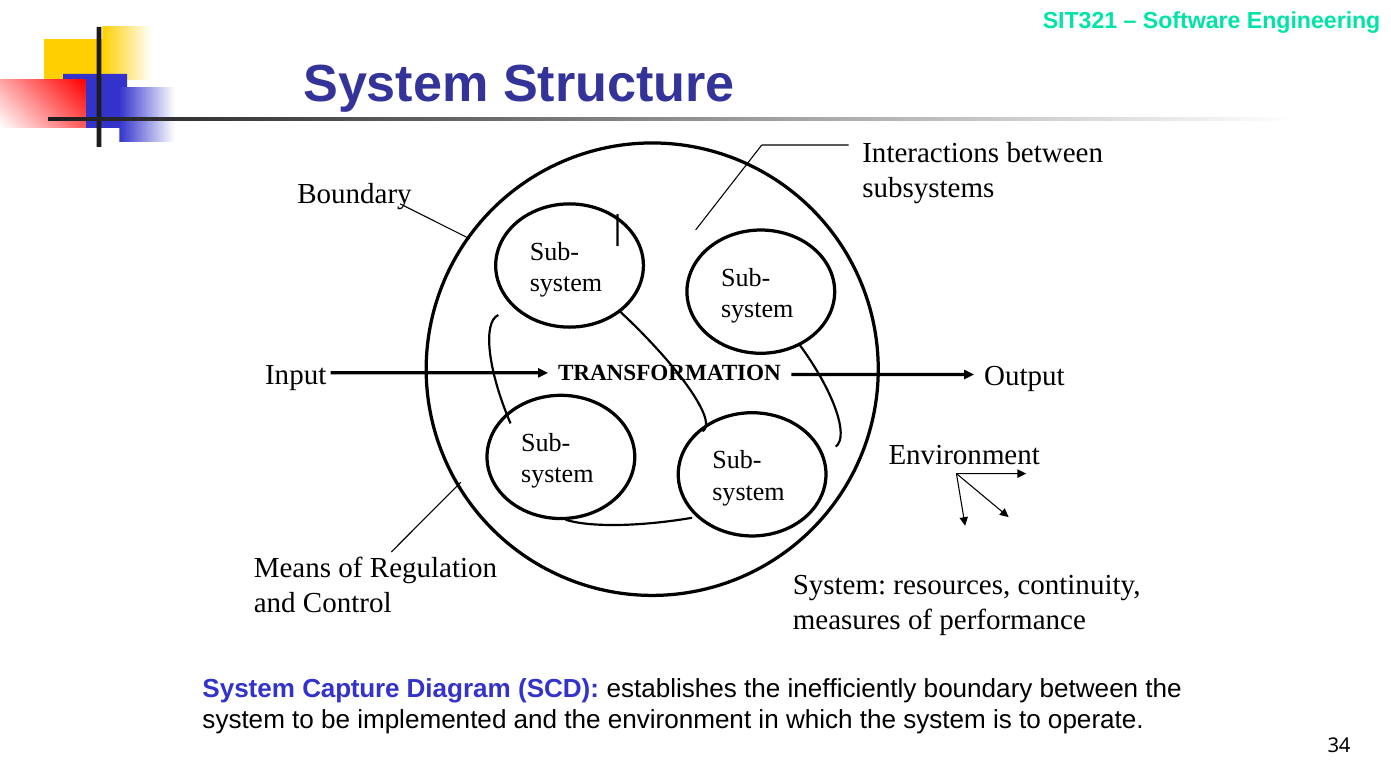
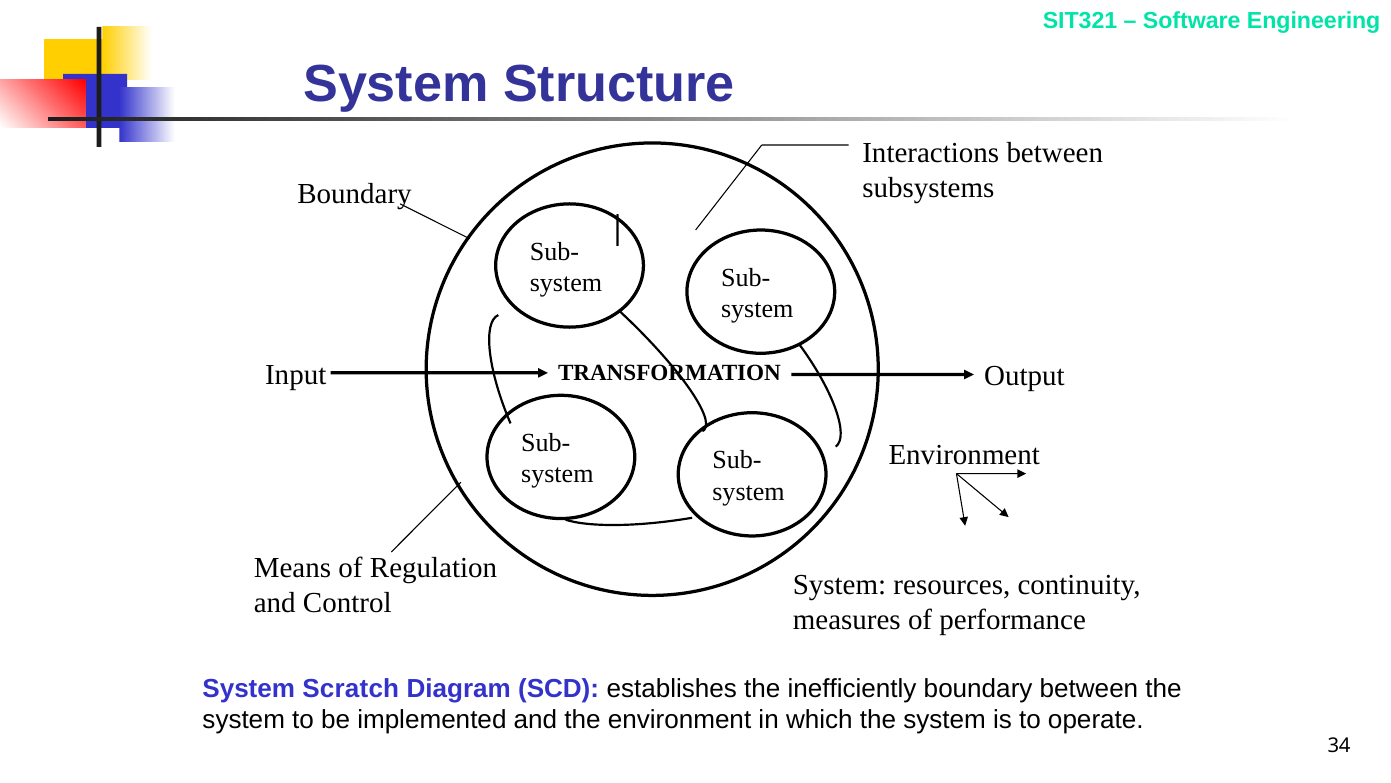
Capture: Capture -> Scratch (351, 688)
